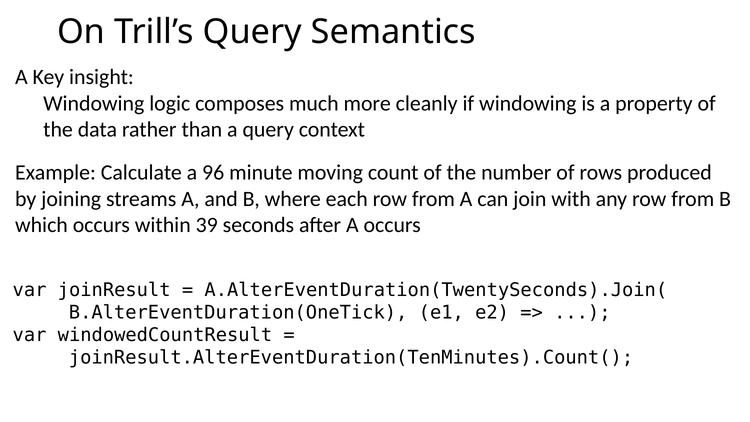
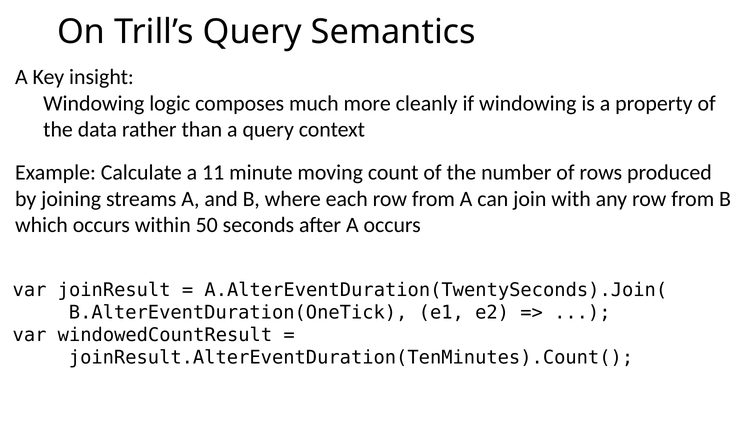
96: 96 -> 11 (213, 173)
39: 39 -> 50 (207, 225)
